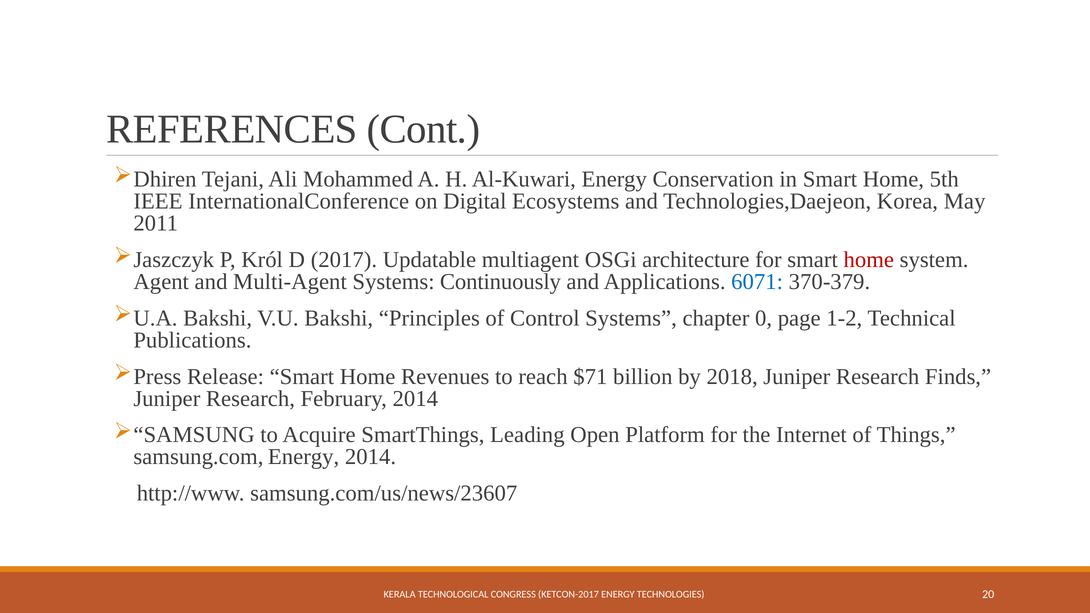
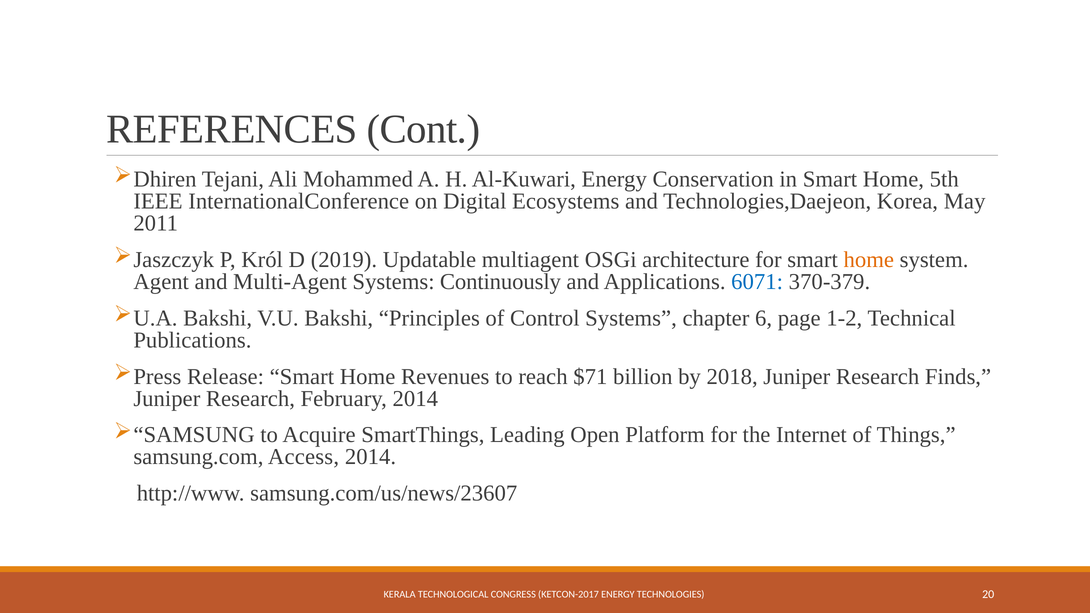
2017: 2017 -> 2019 (344, 260)
home colour: red -> orange (869, 260)
0: 0 -> 6 (764, 318)
samsung.com Energy: Energy -> Access (304, 457)
